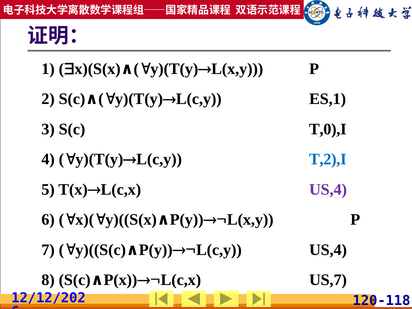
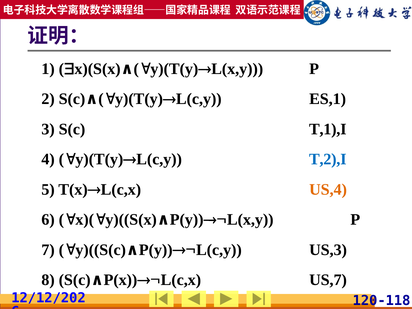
T,0),I: T,0),I -> T,1),I (328, 129)
US,4 colour: purple -> orange (328, 189)
US,4: US,4 -> US,3 (328, 250)
